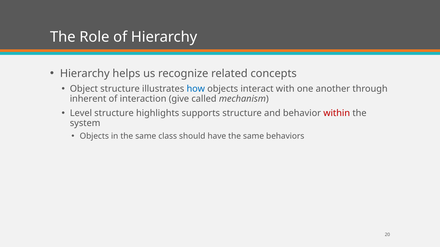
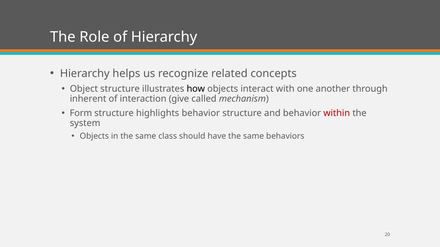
how colour: blue -> black (196, 89)
Level: Level -> Form (81, 113)
highlights supports: supports -> behavior (201, 113)
